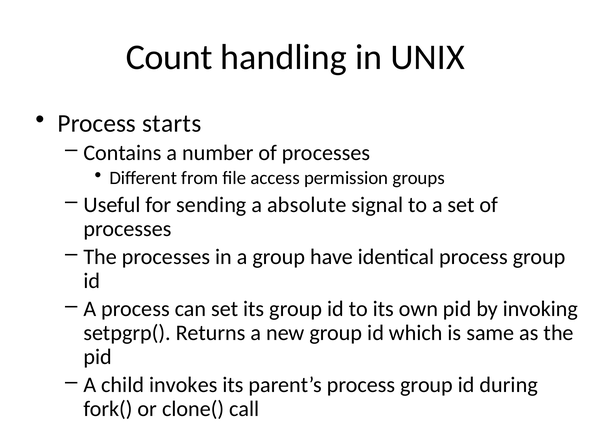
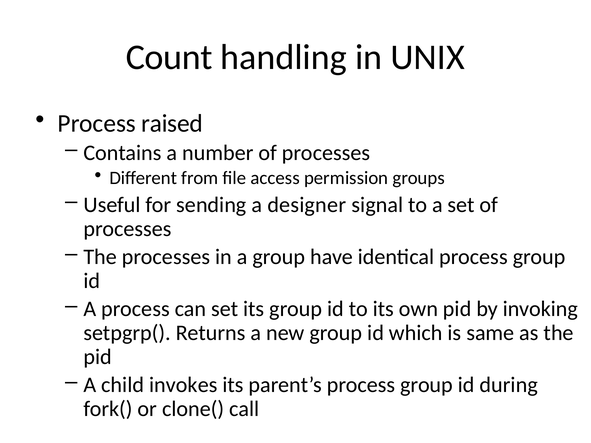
starts: starts -> raised (172, 123)
absolute: absolute -> designer (307, 205)
